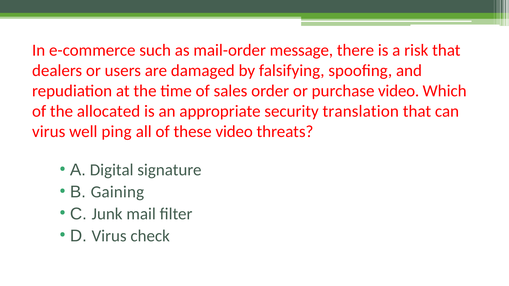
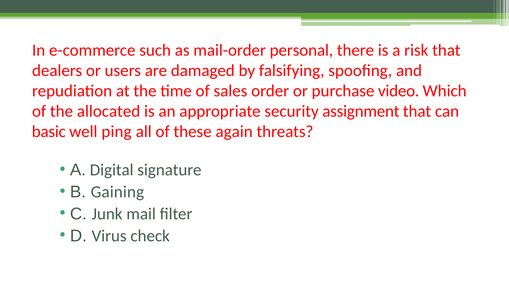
message: message -> personal (301, 50)
translation: translation -> assignment (361, 111)
virus: virus -> basic (49, 132)
these video: video -> again (234, 132)
